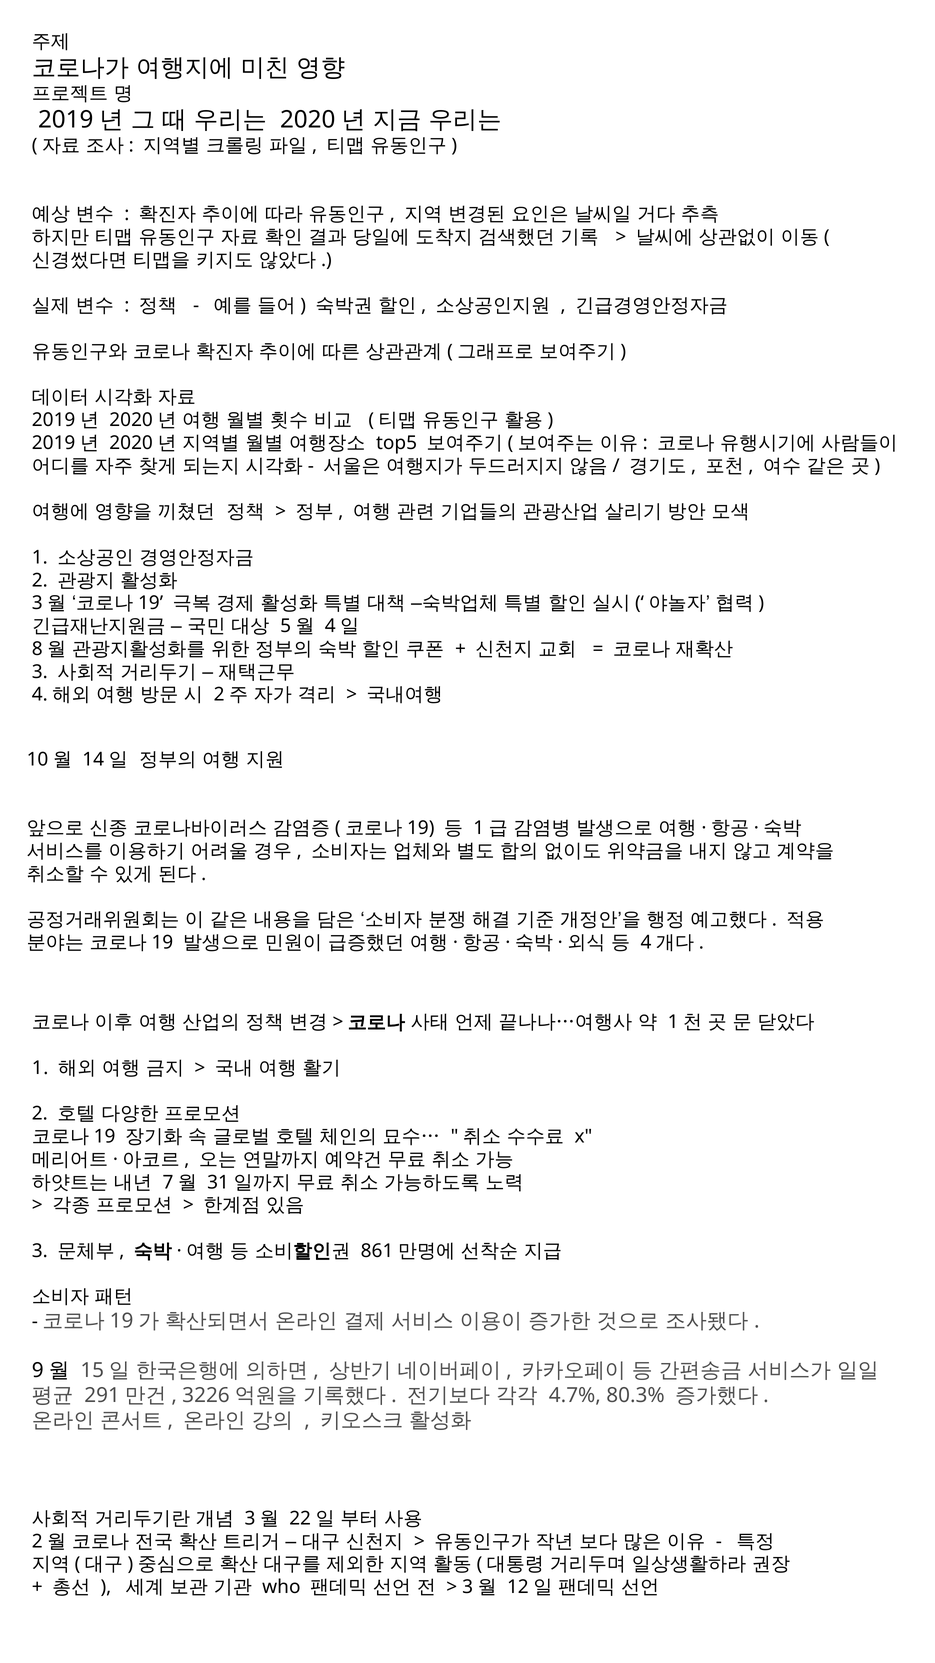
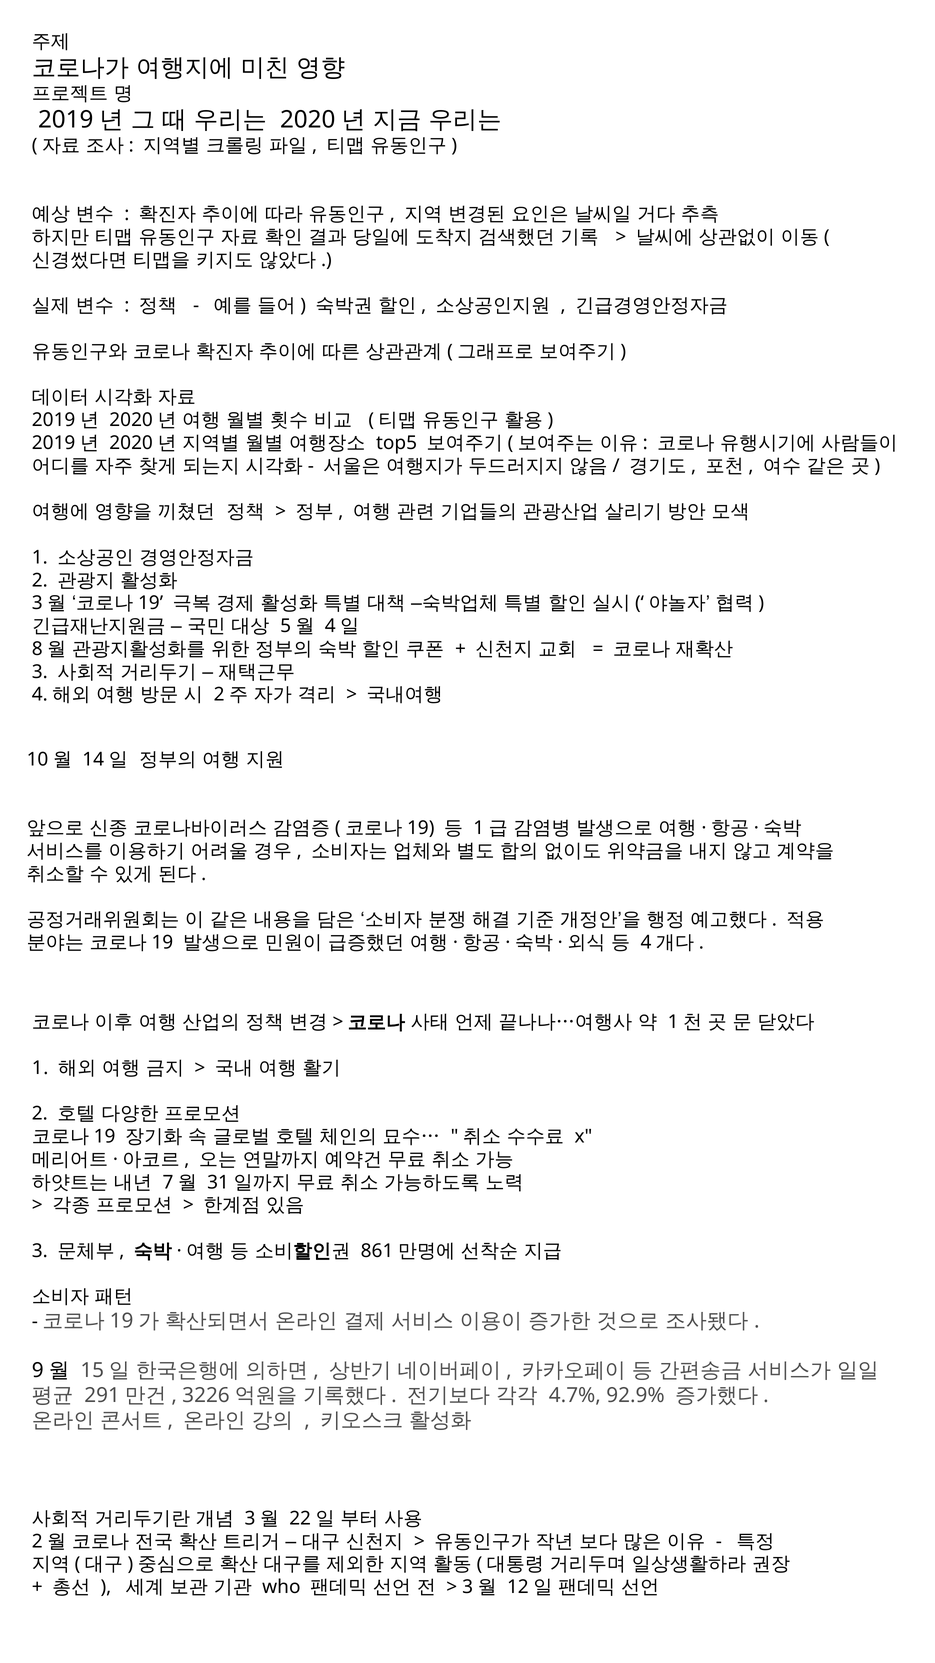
80.3%: 80.3% -> 92.9% (635, 1395)
